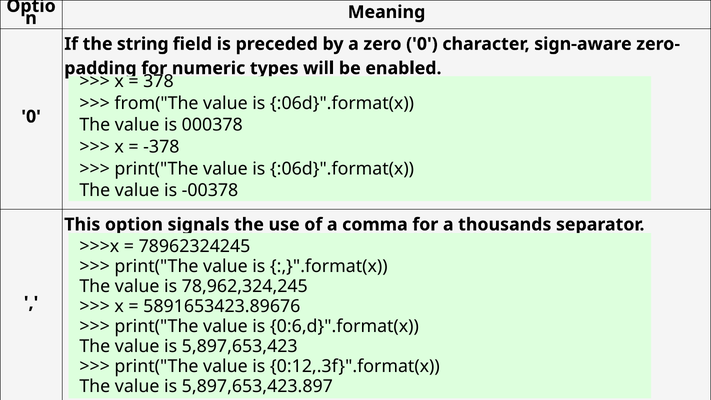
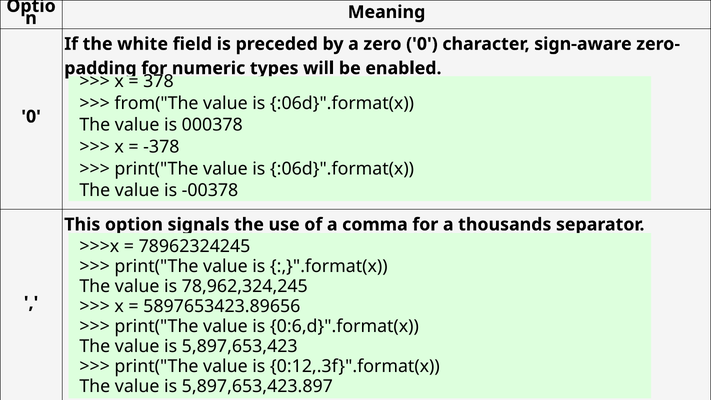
string: string -> white (143, 44)
5891653423.89676: 5891653423.89676 -> 5897653423.89656 (222, 306)
